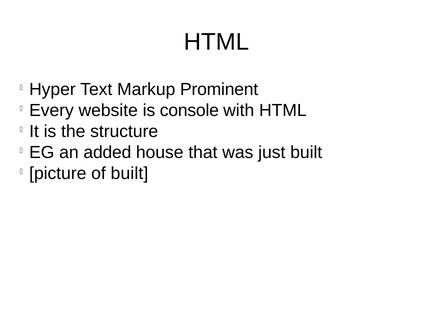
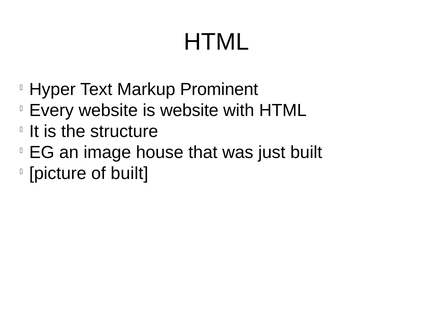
is console: console -> website (189, 110)
added: added -> image (107, 152)
